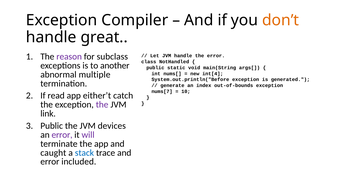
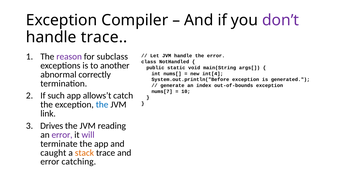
don’t colour: orange -> purple (281, 20)
handle great: great -> trace (104, 37)
multiple: multiple -> correctly (95, 74)
read: read -> such (56, 96)
either’t: either’t -> allows’t (97, 96)
the colour: purple -> blue (102, 105)
Public: Public -> Drives (52, 126)
devices: devices -> reading (112, 126)
stack colour: blue -> orange (84, 153)
included: included -> catching (79, 162)
